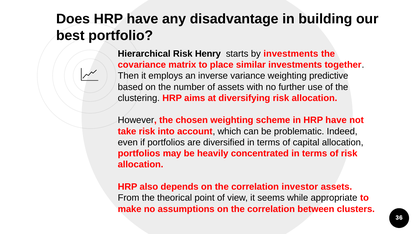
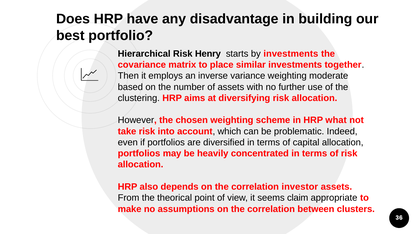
predictive: predictive -> moderate (329, 76)
in HRP have: have -> what (336, 120)
while: while -> claim (298, 198)
